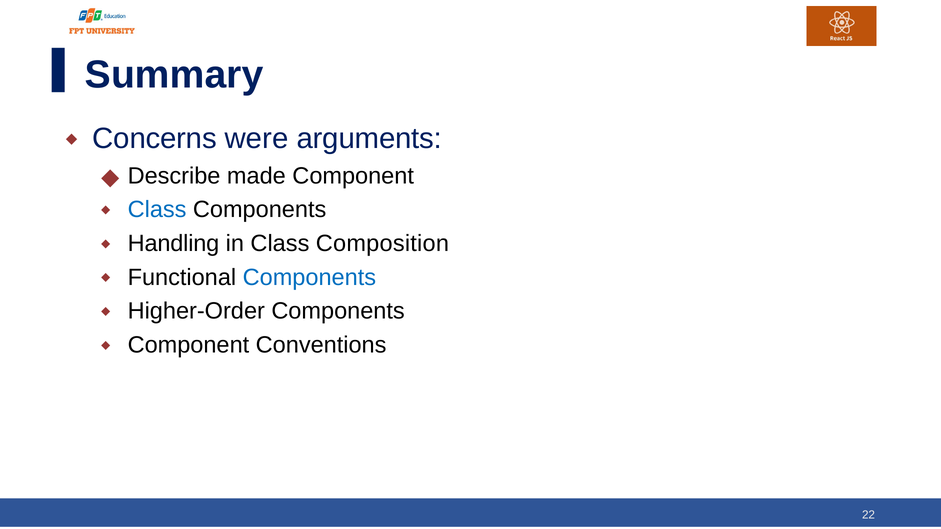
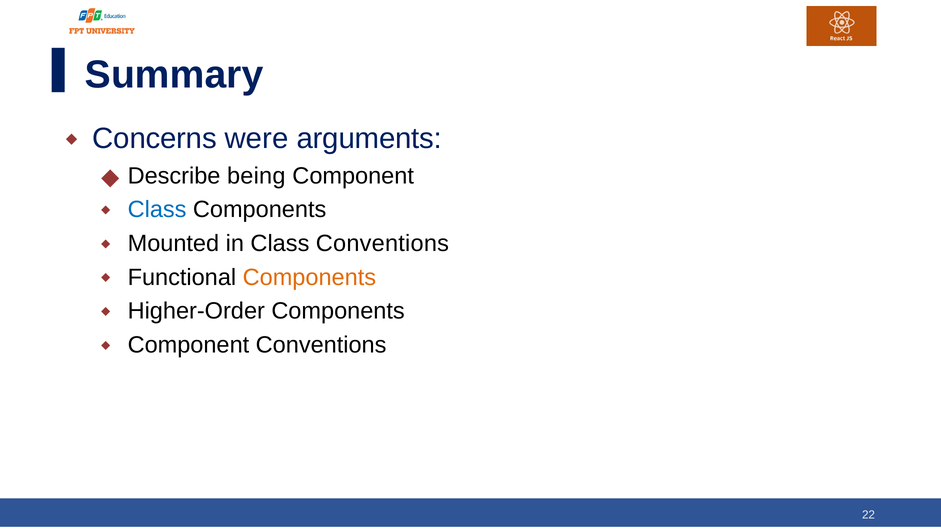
made: made -> being (256, 176)
Handling: Handling -> Mounted (173, 244)
Class Composition: Composition -> Conventions (382, 244)
Components colour: blue -> orange (309, 277)
